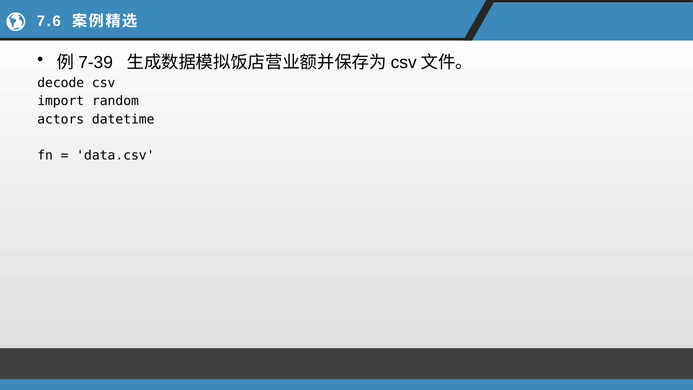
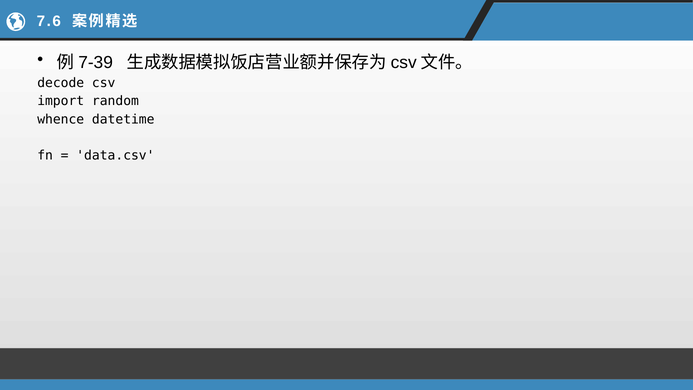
actors: actors -> whence (61, 119)
